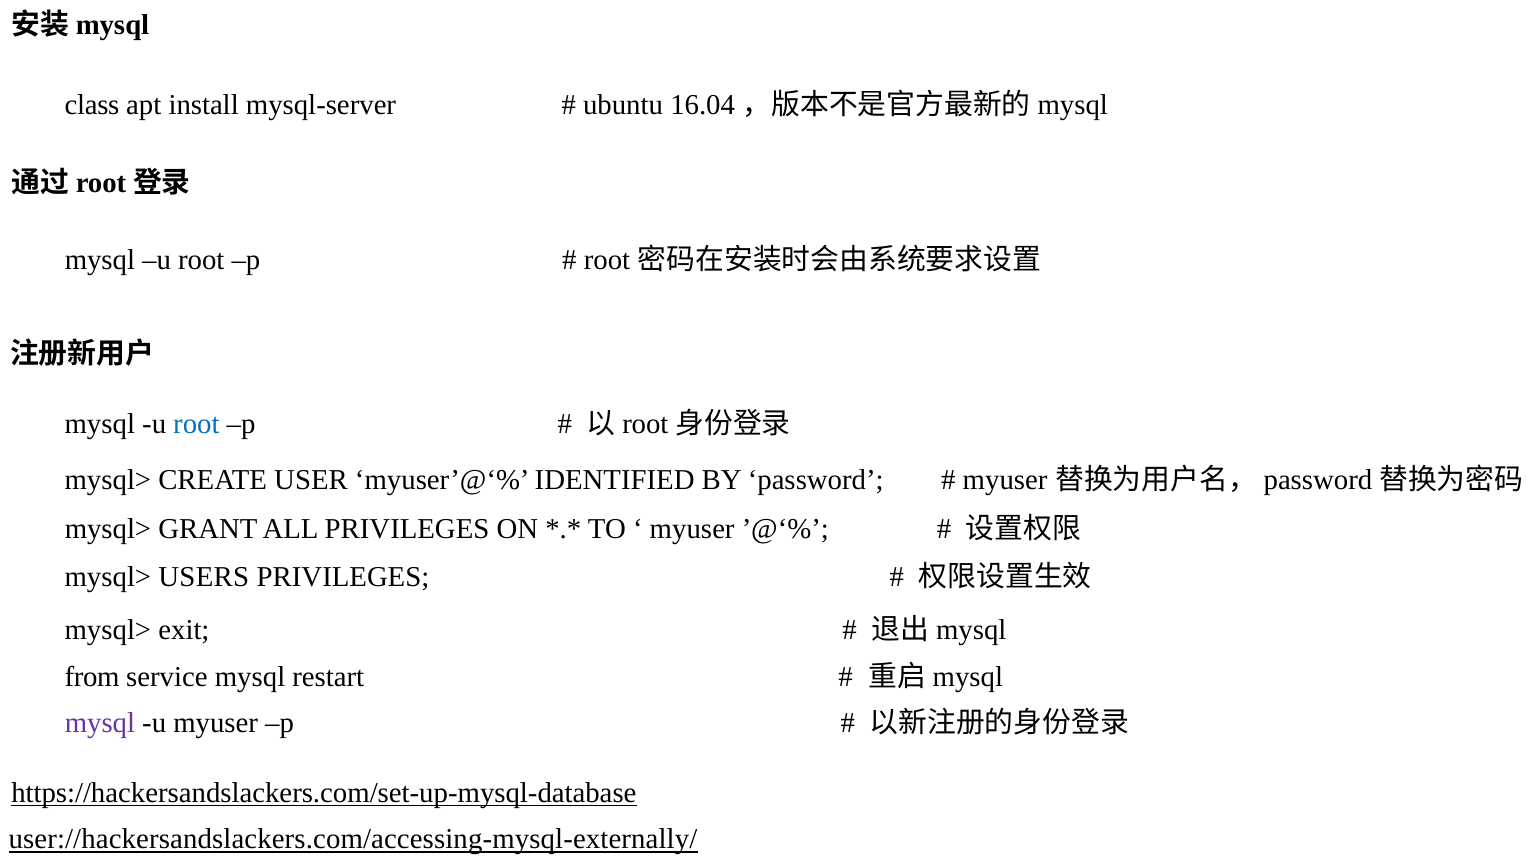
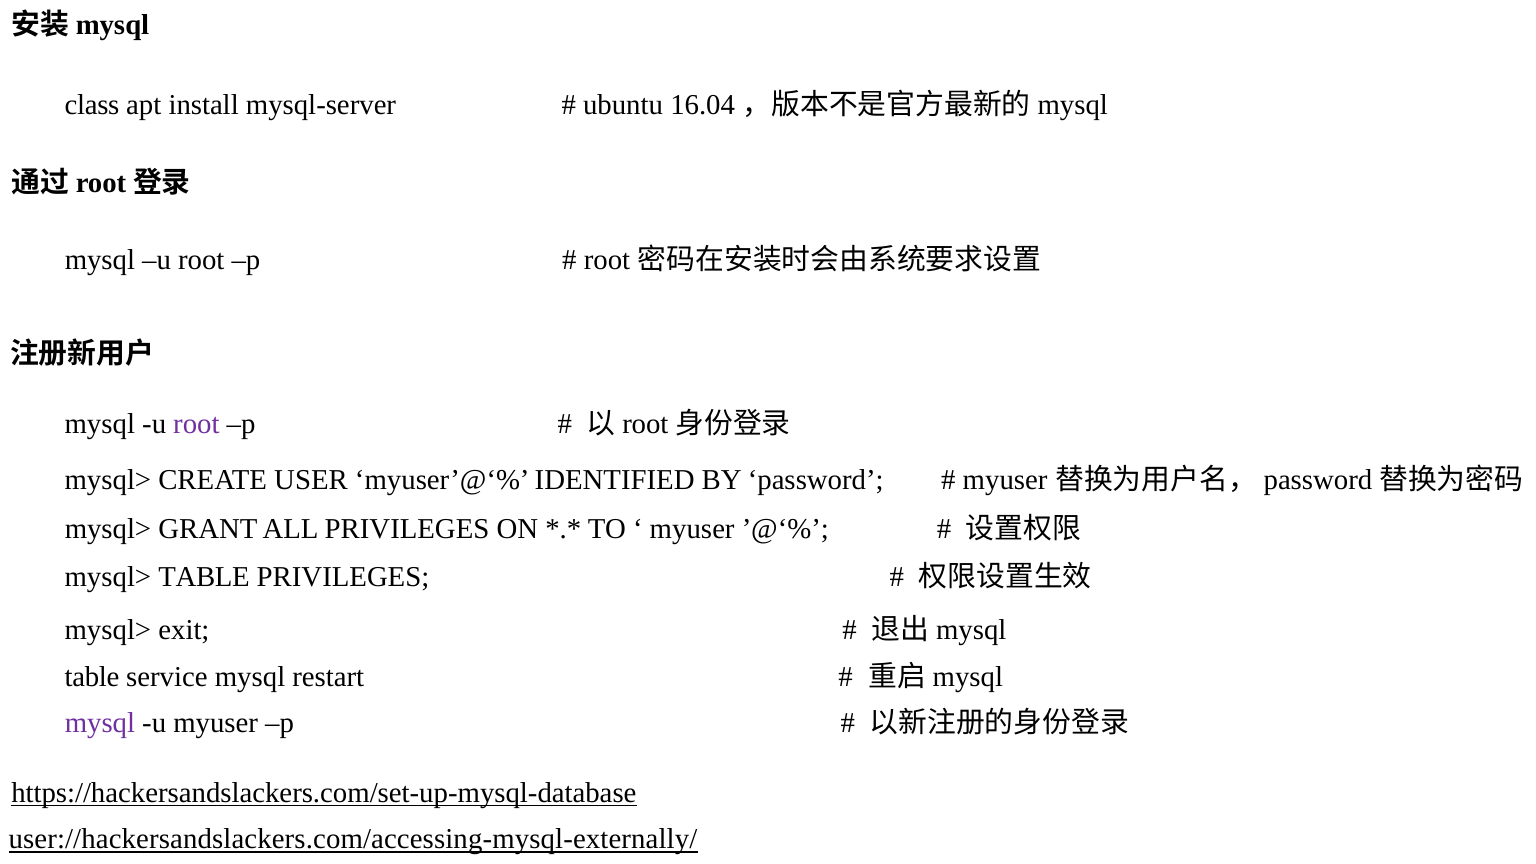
root colour: blue -> purple (196, 424)
mysql> USERS: USERS -> TABLE (204, 577)
from: from -> table (92, 677)
